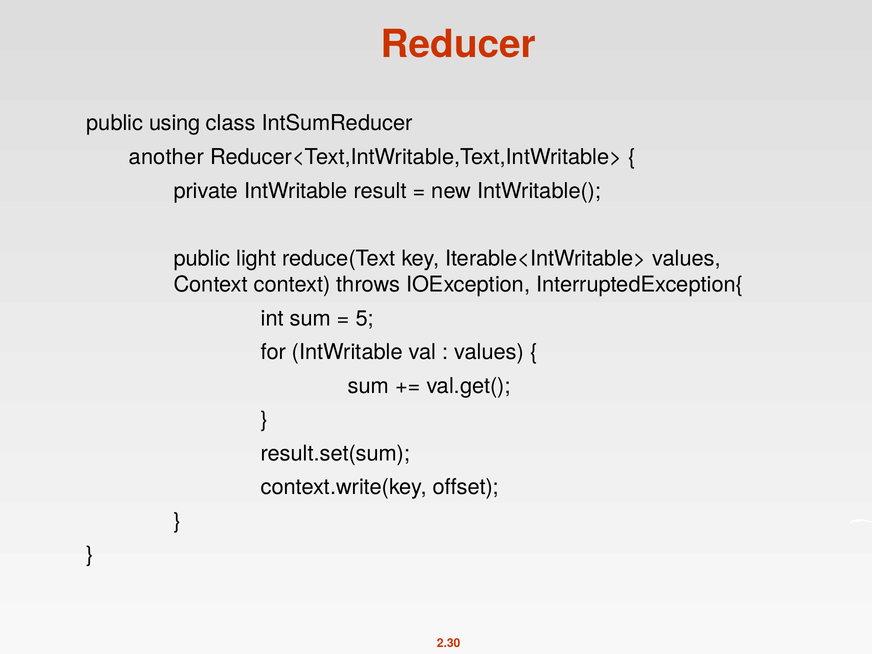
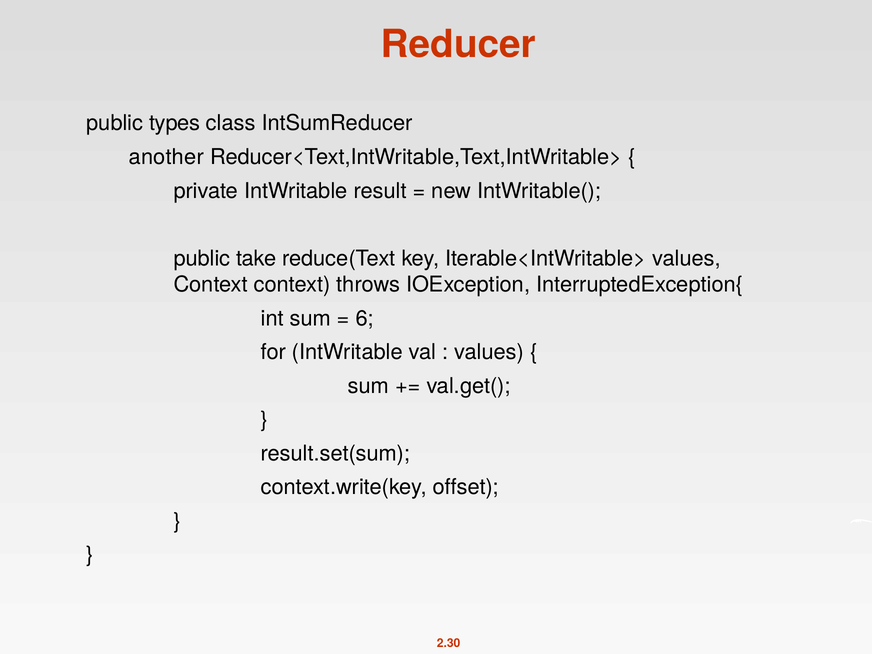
using: using -> types (175, 123)
light: light -> take (256, 258)
5: 5 -> 6 (365, 318)
